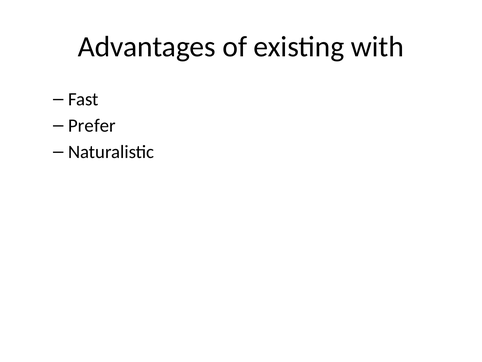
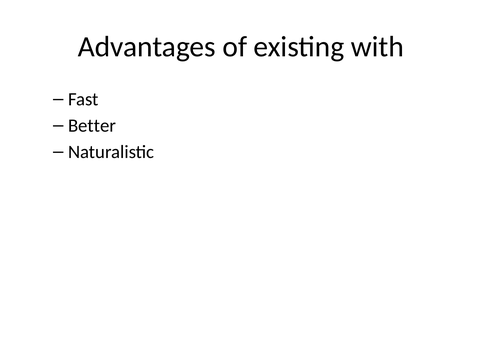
Prefer: Prefer -> Better (92, 126)
